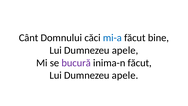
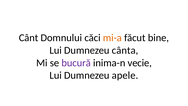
mi-a colour: blue -> orange (112, 38)
apele: apele -> cânta (125, 50)
inima-n făcut: făcut -> vecie (140, 63)
